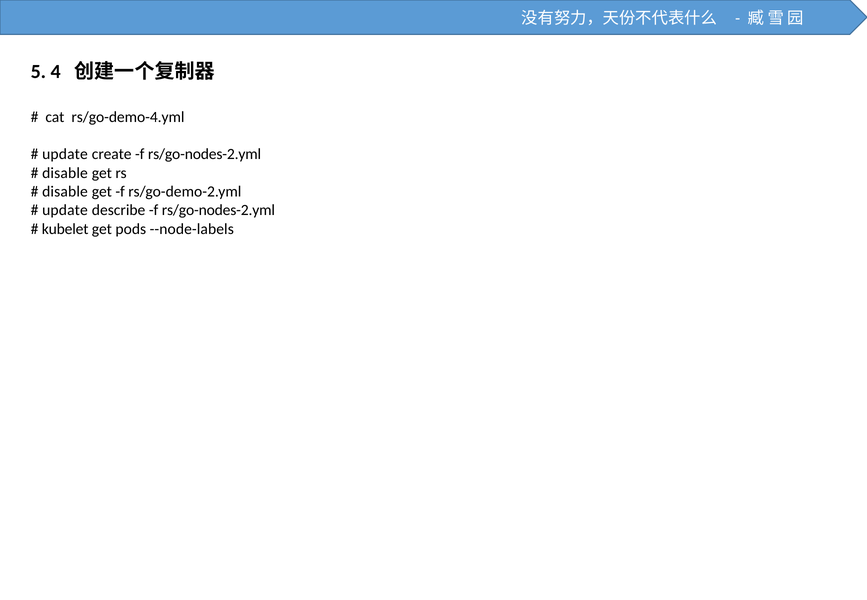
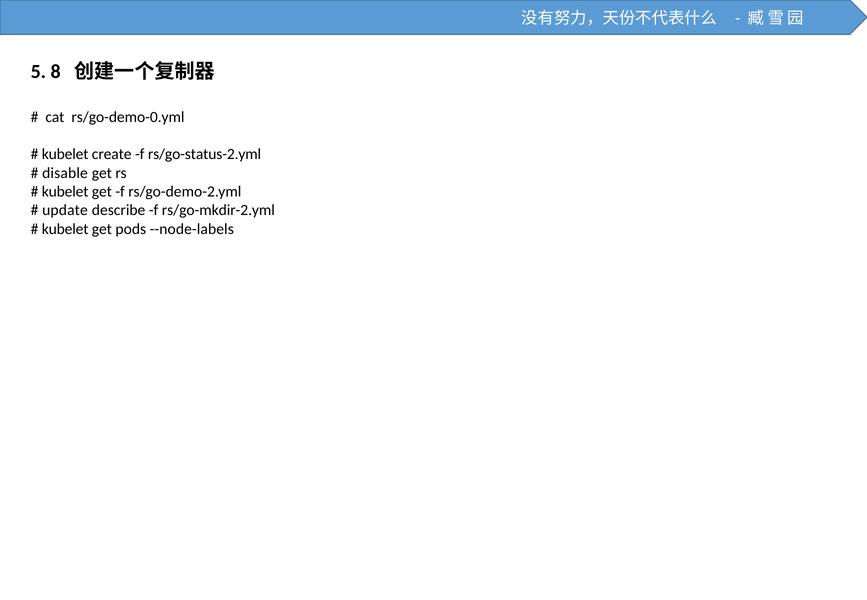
4: 4 -> 8 (56, 72)
rs/go-demo-4.yml: rs/go-demo-4.yml -> rs/go-demo-0.yml (128, 117)
update: update -> kubelet (65, 154)
create f rs/go-nodes-2.yml: rs/go-nodes-2.yml -> rs/go-status-2.yml (205, 154)
disable: disable -> kubelet (65, 192)
describe f rs/go-nodes-2.yml: rs/go-nodes-2.yml -> rs/go-mkdir-2.yml (218, 210)
